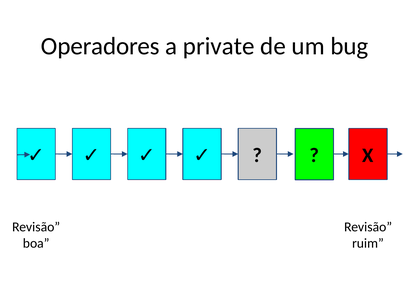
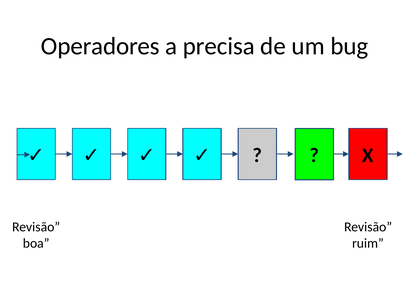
private: private -> precisa (219, 46)
